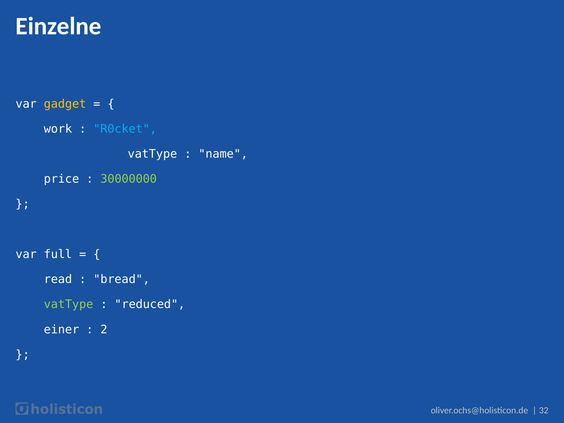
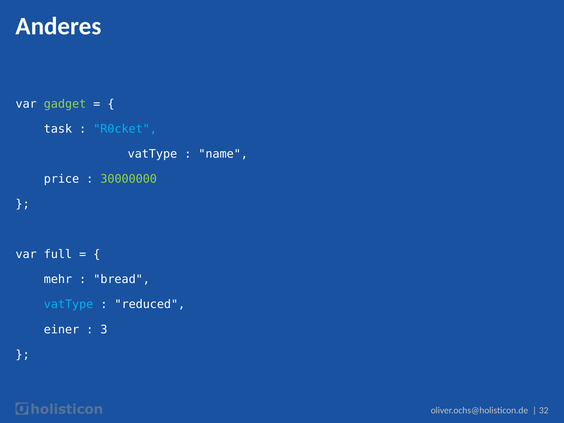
Einzelne: Einzelne -> Anderes (58, 26)
gadget colour: yellow -> light green (65, 104)
work: work -> task (58, 129)
read: read -> mehr (58, 279)
vatType colour: light green -> light blue (69, 304)
2: 2 -> 3 (104, 329)
